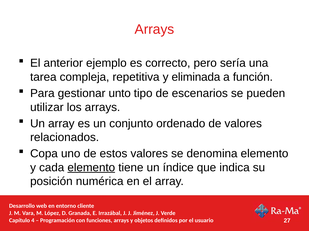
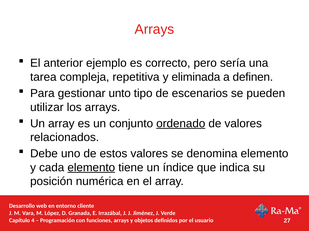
función: función -> definen (253, 77)
ordenado underline: none -> present (181, 124)
Copa: Copa -> Debe (44, 154)
